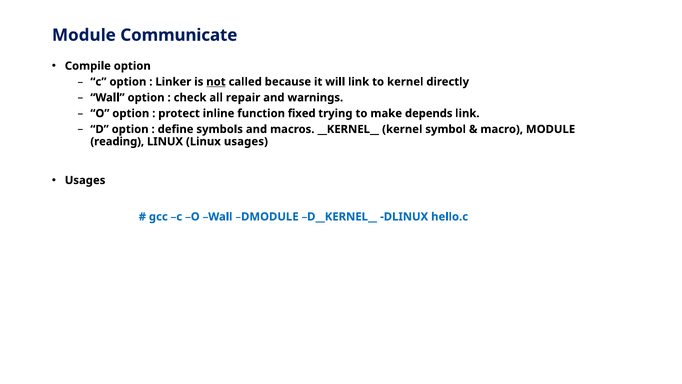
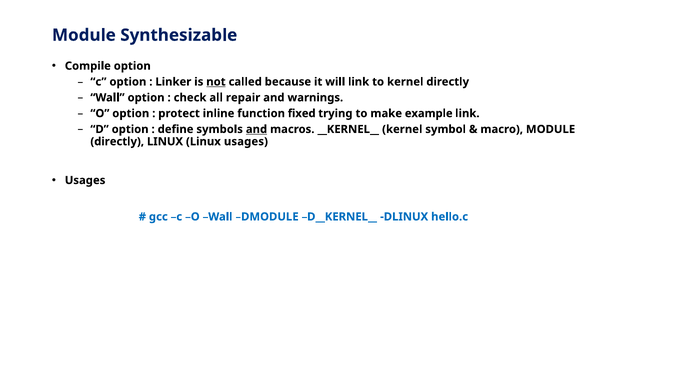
Communicate: Communicate -> Synthesizable (179, 35)
depends: depends -> example (429, 113)
and underline: none -> present (256, 129)
reading: reading -> directly (117, 141)
